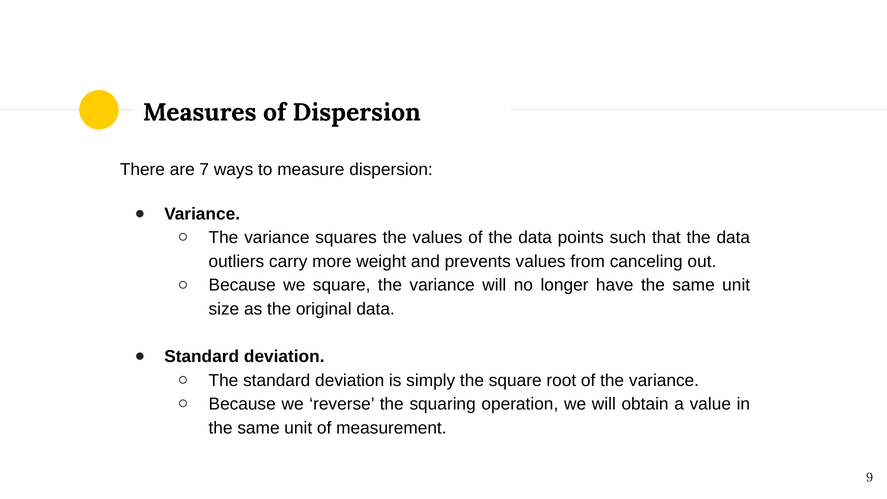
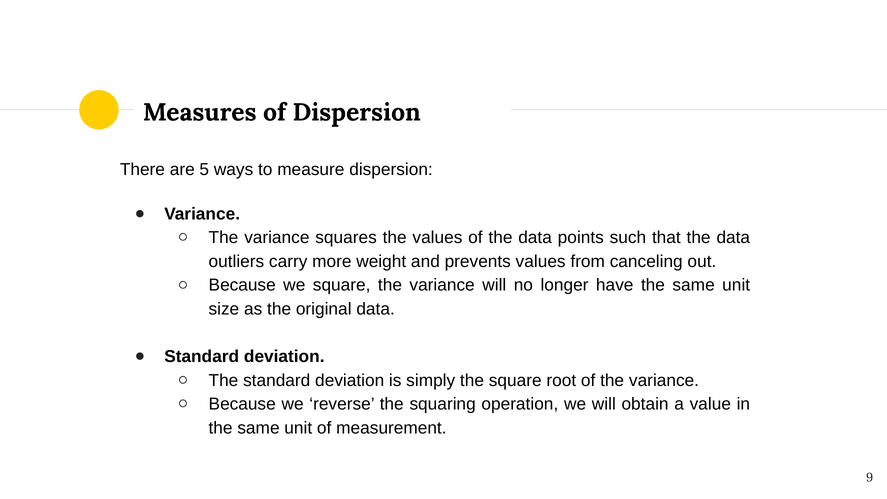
7: 7 -> 5 (204, 169)
